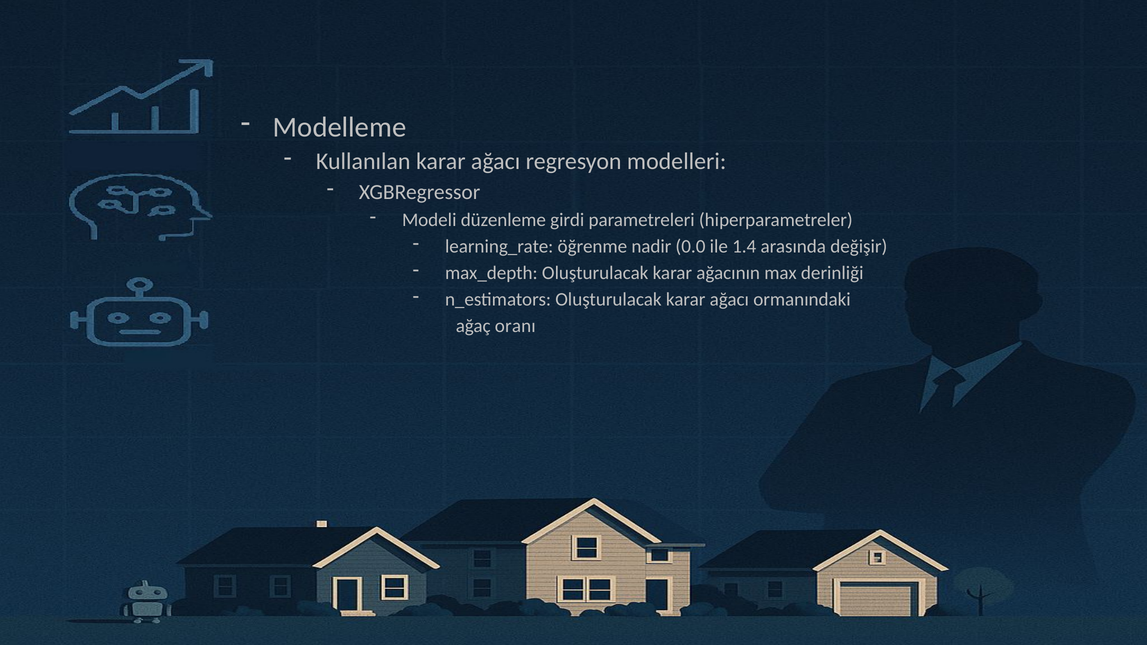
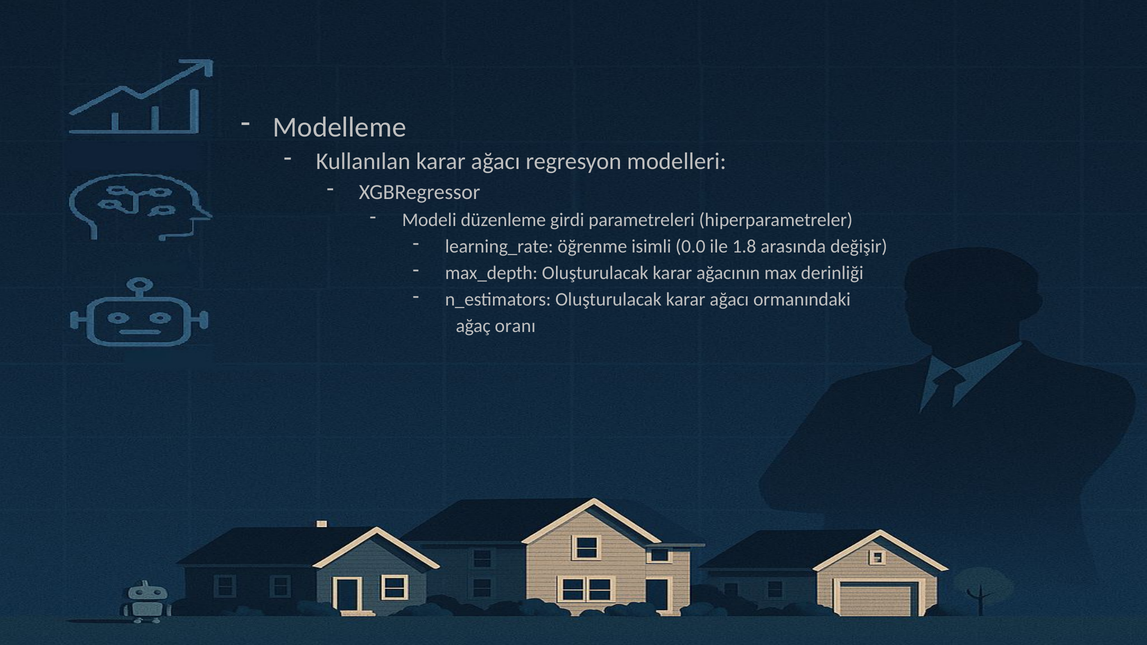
nadir: nadir -> isimli (651, 246)
1.4: 1.4 -> 1.8 (744, 246)
